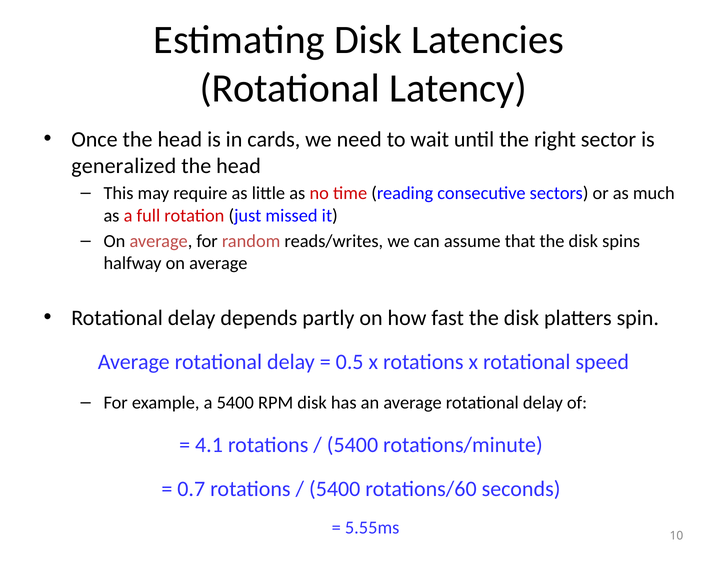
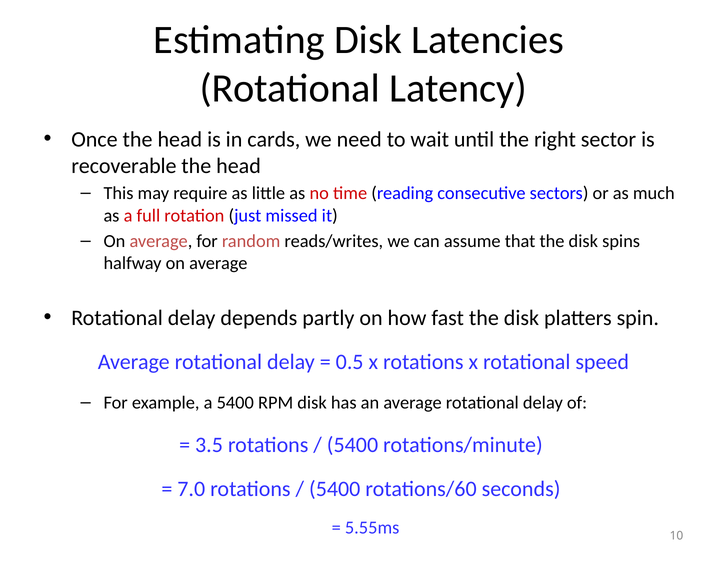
generalized: generalized -> recoverable (124, 166)
4.1: 4.1 -> 3.5 (209, 445)
0.7: 0.7 -> 7.0 (191, 489)
